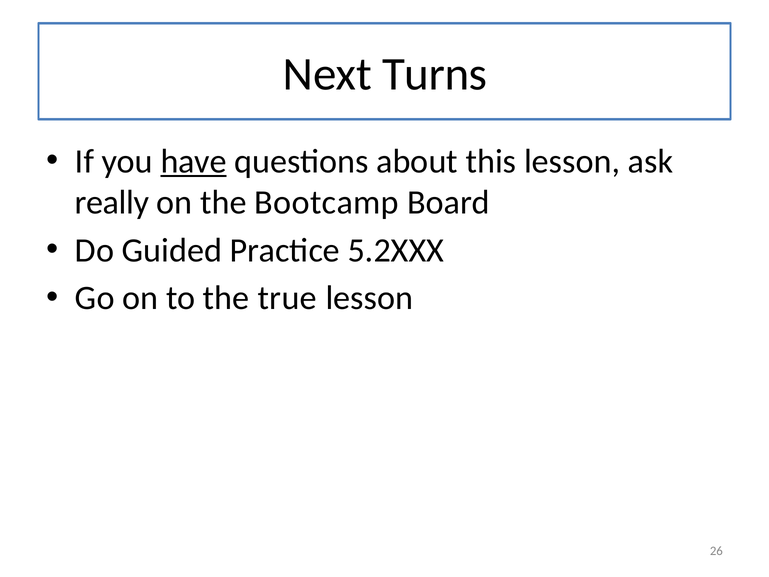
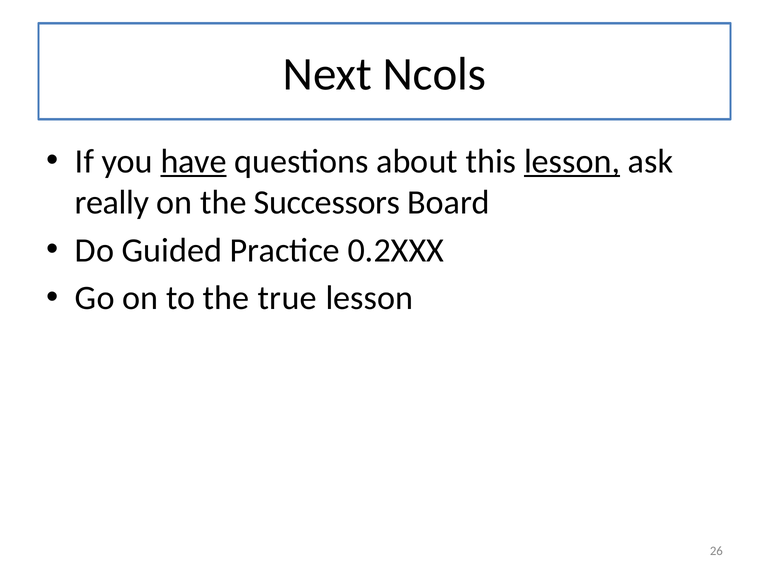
Turns: Turns -> Ncols (434, 74)
lesson underline: none -> present (572, 161)
Bootcamp: Bootcamp -> Successors (327, 202)
5.2XXX: 5.2XXX -> 0.2XXX (396, 250)
